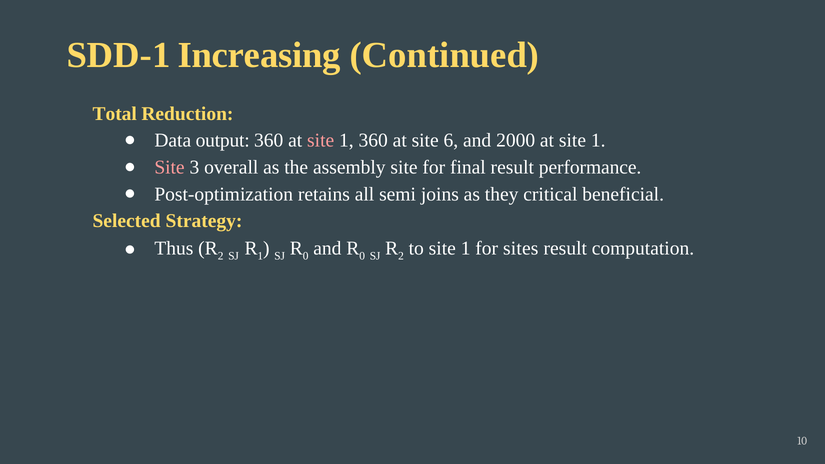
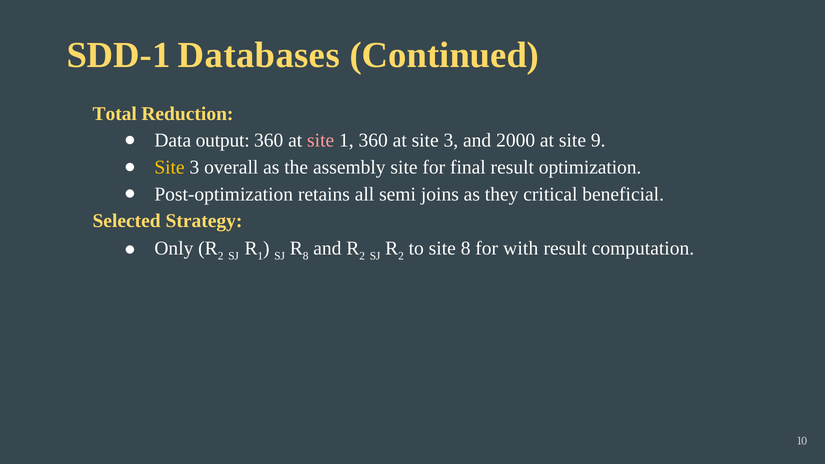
Increasing: Increasing -> Databases (259, 55)
at site 6: 6 -> 3 (451, 141)
2000 at site 1: 1 -> 9 (598, 141)
Site colour: pink -> yellow (170, 167)
performance: performance -> optimization (590, 167)
Thus: Thus -> Only (174, 248)
0: 0 -> 8 (306, 256)
0: 0 -> 2 (362, 256)
to site 1: 1 -> 8 (466, 248)
sites: sites -> with (521, 248)
